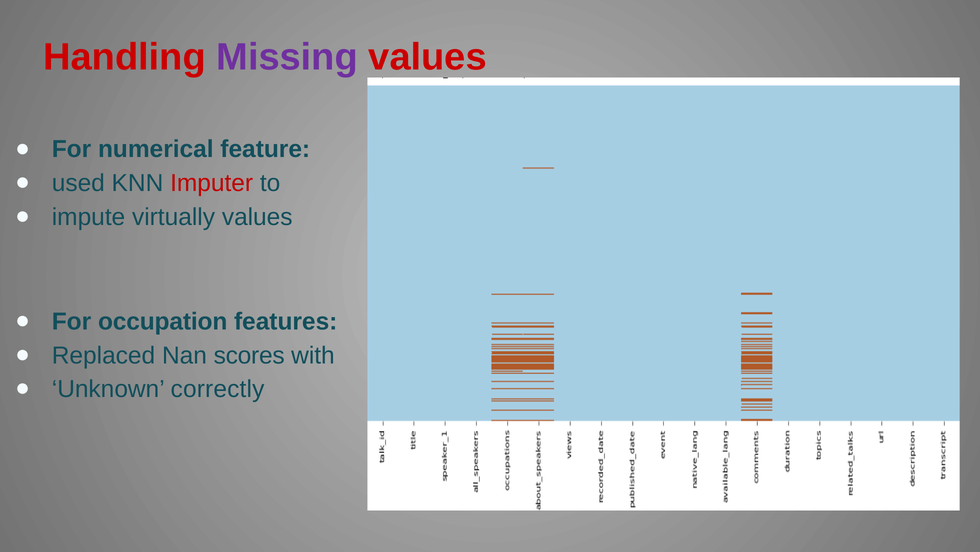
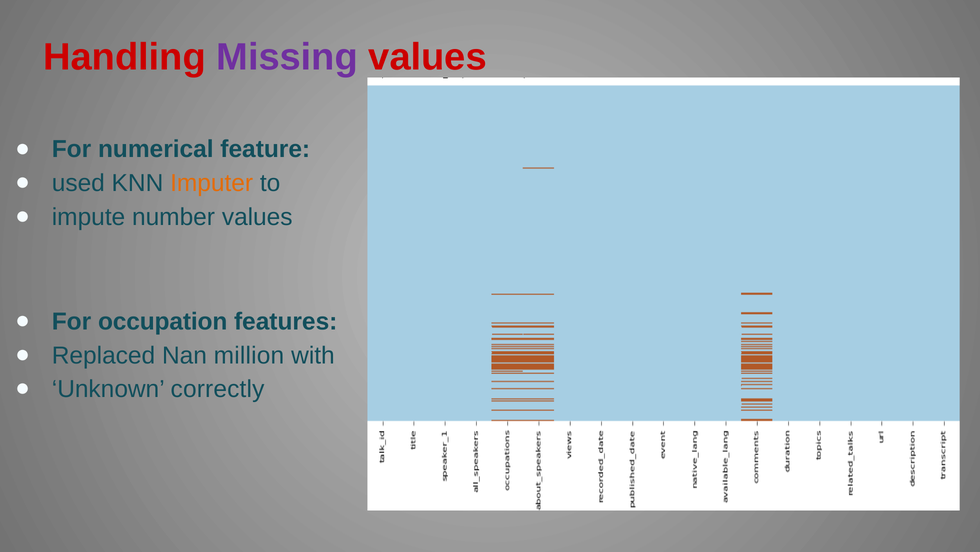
Imputer colour: red -> orange (212, 183)
virtually: virtually -> number (174, 217)
scores: scores -> million (249, 355)
